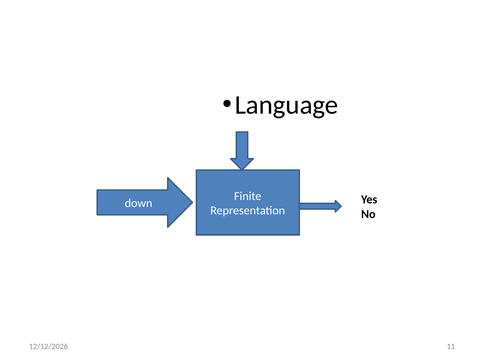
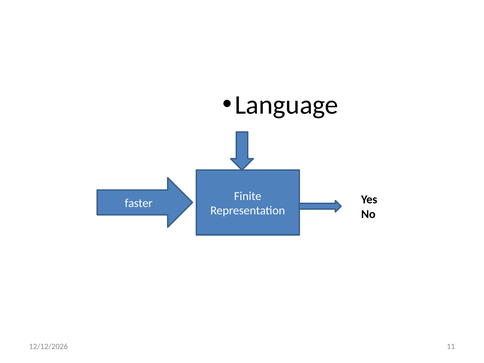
down: down -> faster (139, 203)
